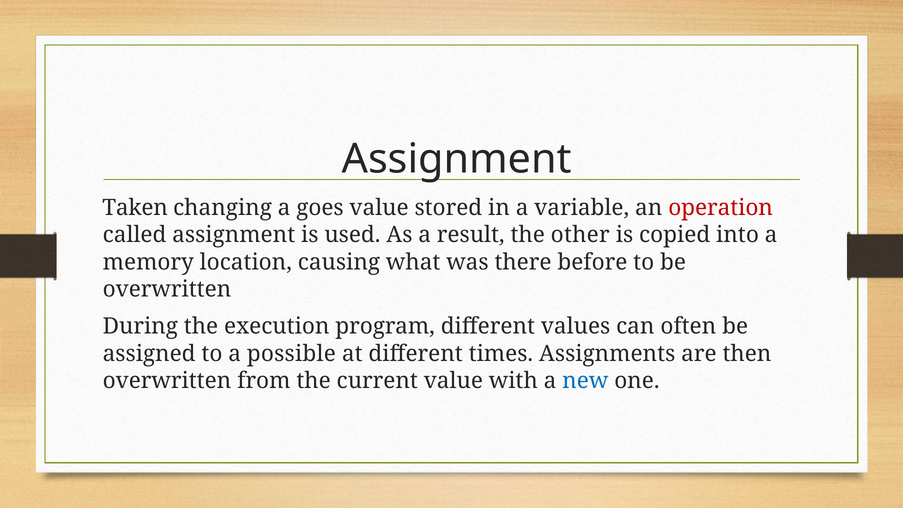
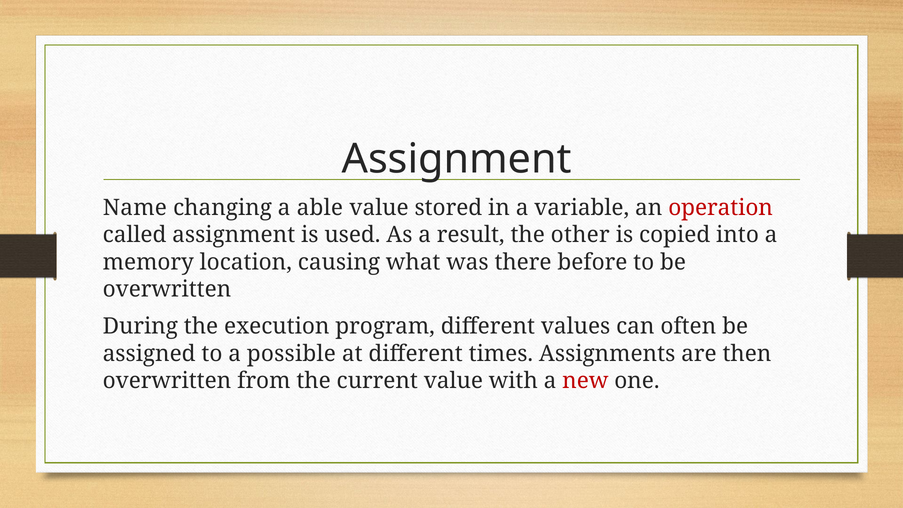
Taken: Taken -> Name (135, 208)
goes: goes -> able (320, 208)
new colour: blue -> red (585, 381)
